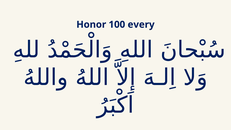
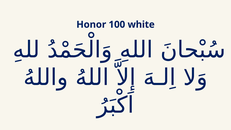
every: every -> white (141, 25)
